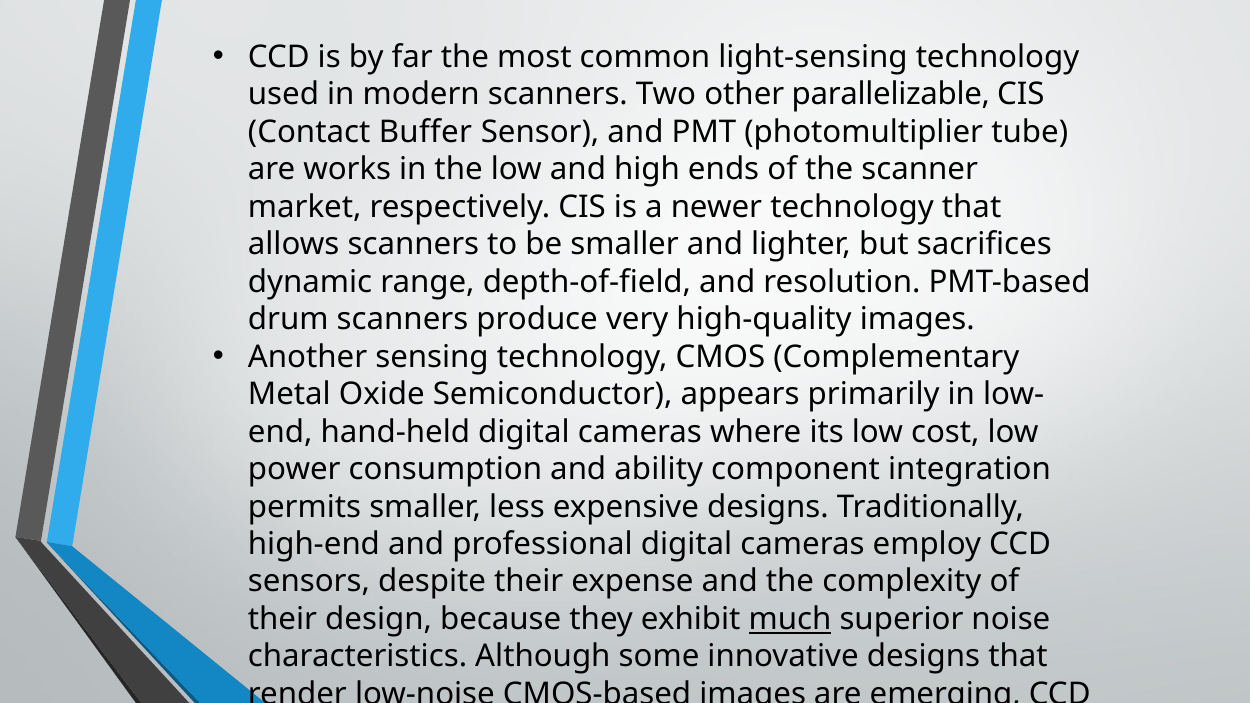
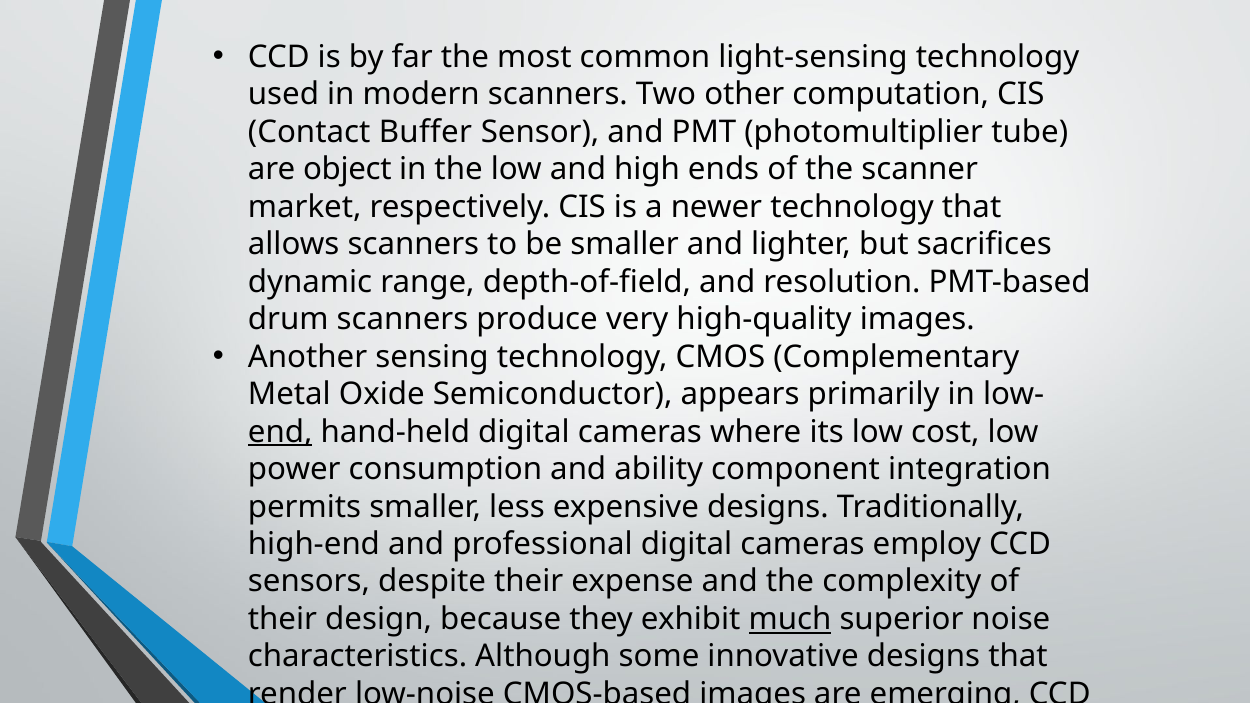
parallelizable: parallelizable -> computation (891, 94)
works: works -> object (347, 169)
end underline: none -> present (280, 432)
